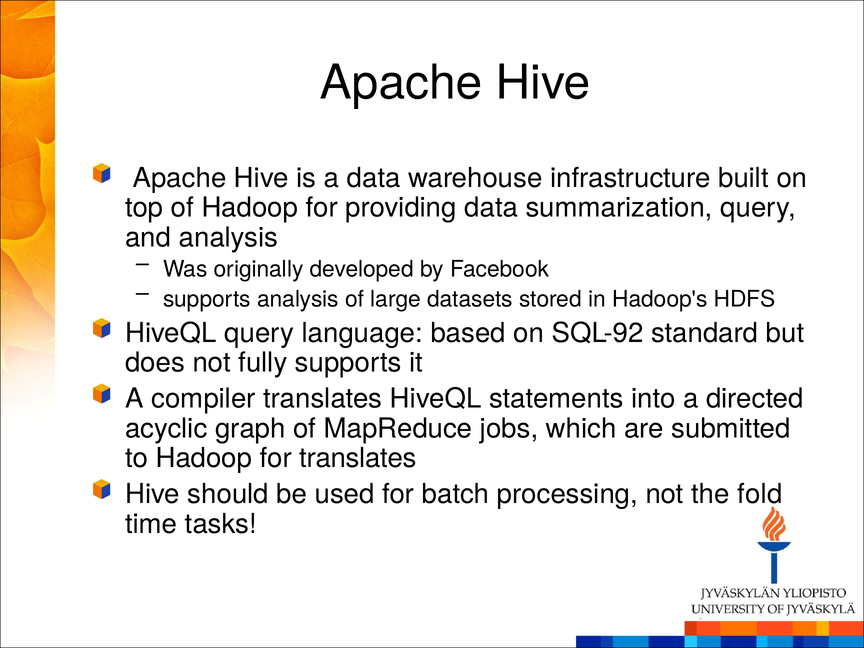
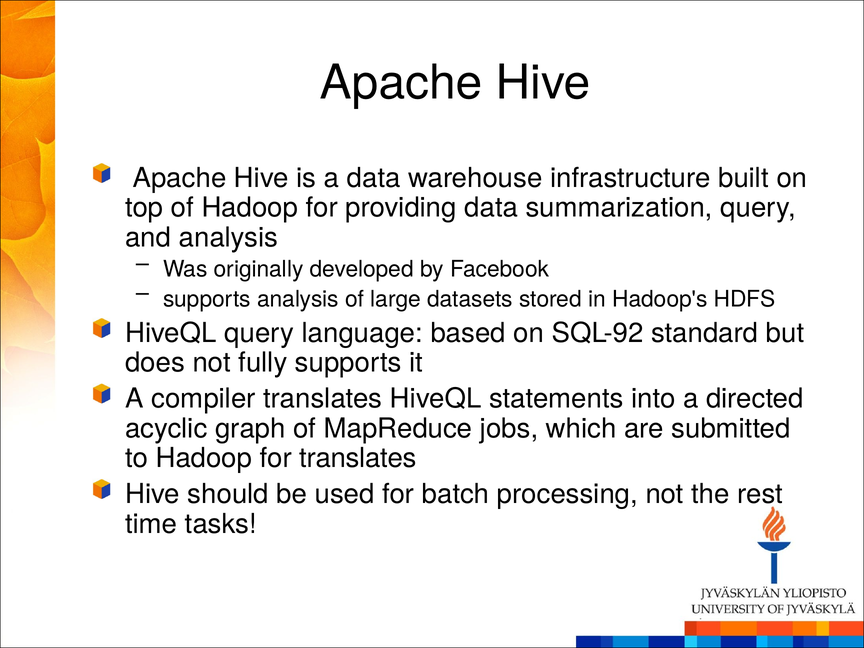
fold: fold -> rest (760, 494)
